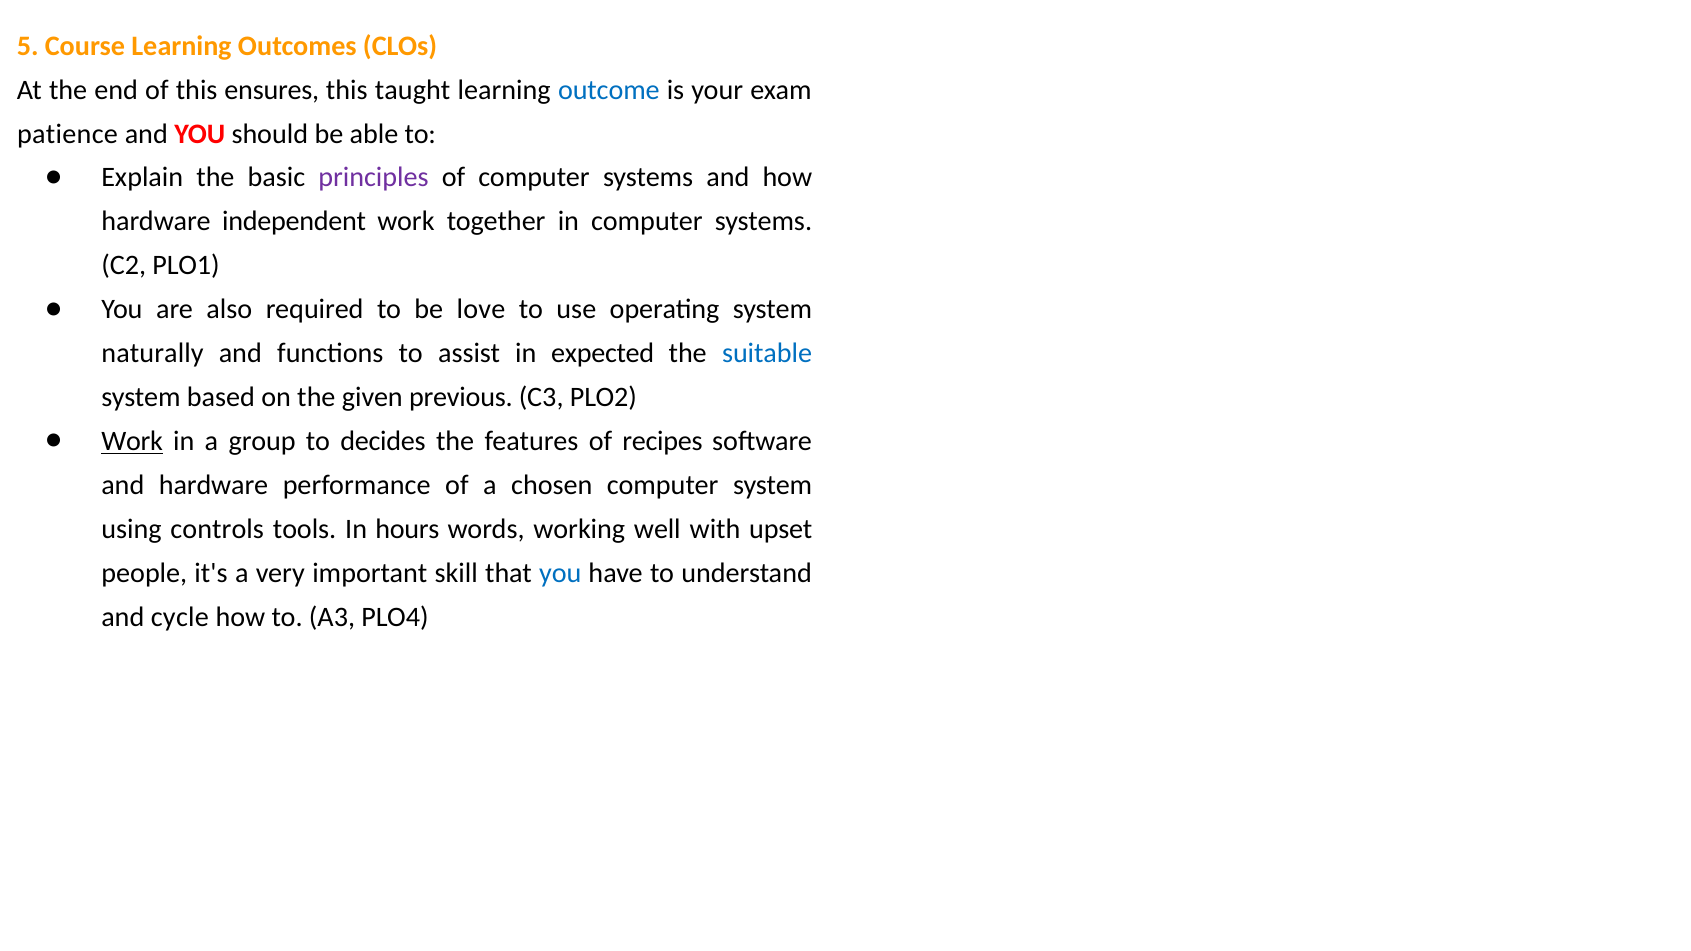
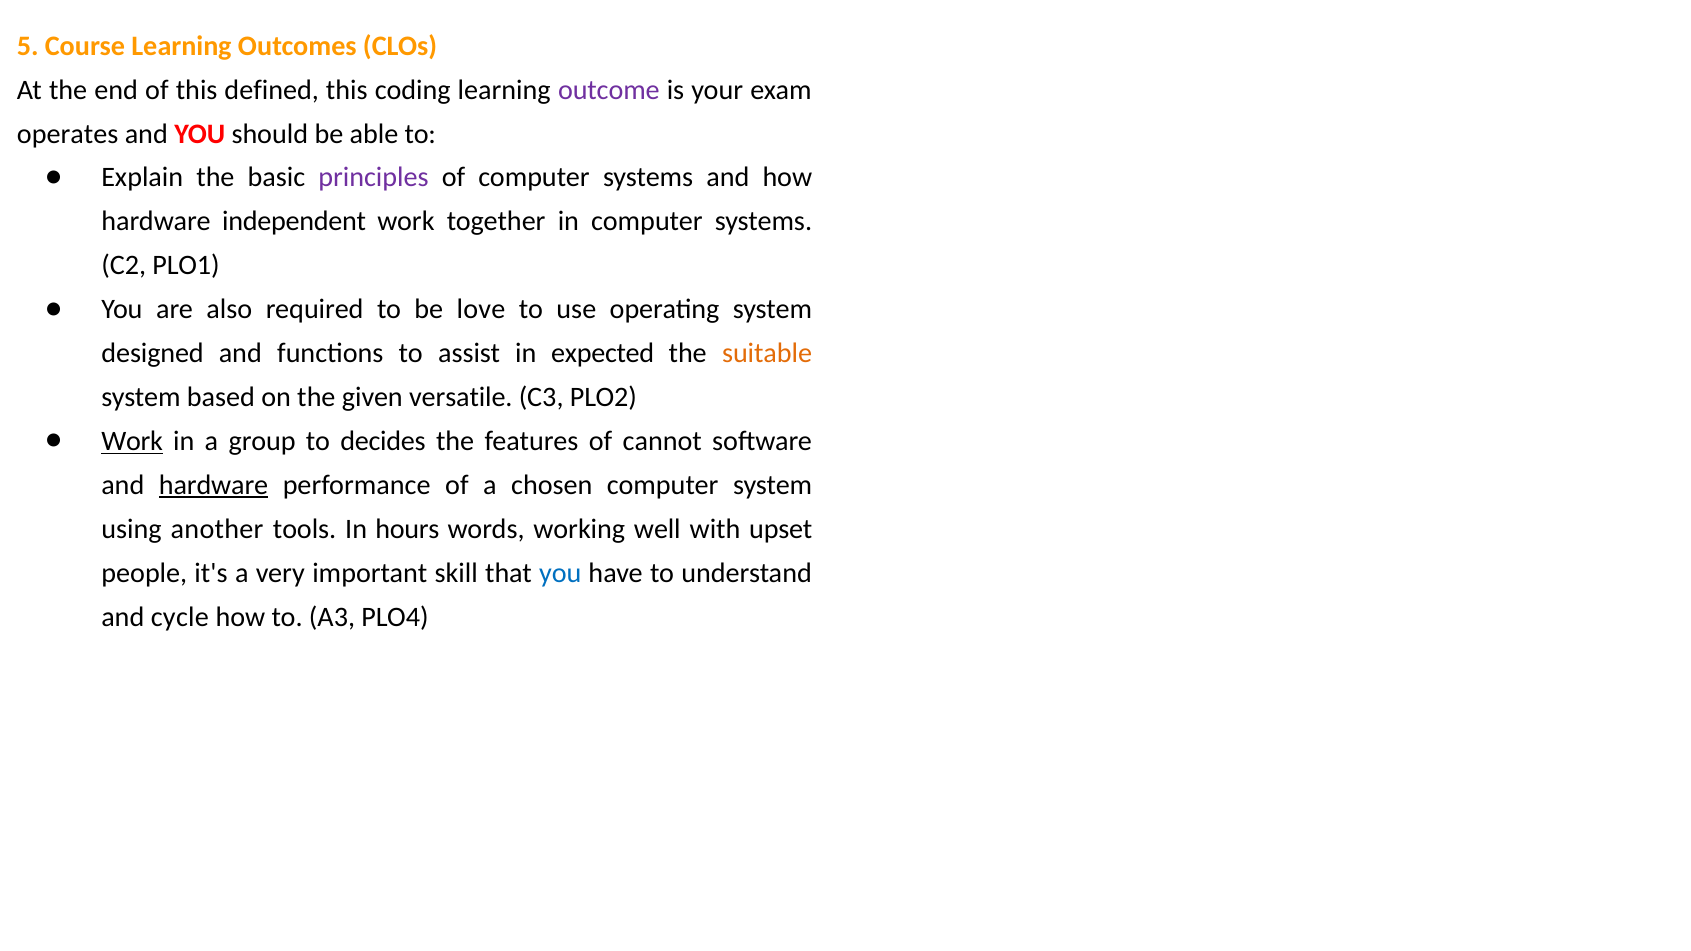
ensures: ensures -> defined (272, 90)
taught: taught -> coding (413, 90)
outcome colour: blue -> purple (609, 90)
patience: patience -> operates (68, 134)
naturally: naturally -> designed (153, 353)
suitable colour: blue -> orange (767, 353)
previous: previous -> versatile (461, 397)
recipes: recipes -> cannot (662, 441)
hardware underline: none -> present (214, 485)
controls: controls -> another (217, 529)
